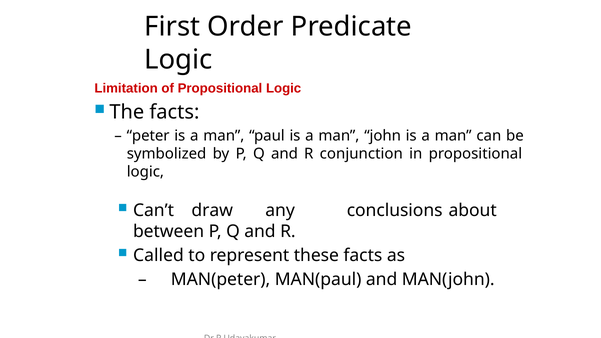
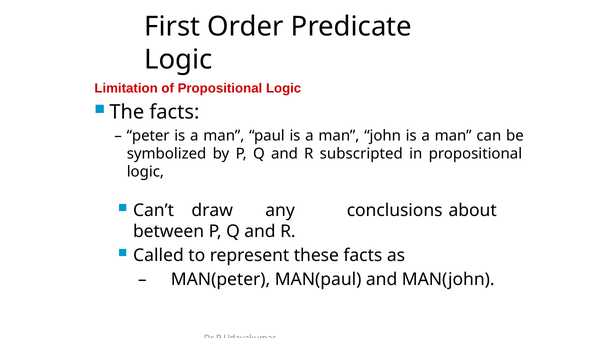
conjunction: conjunction -> subscripted (361, 154)
